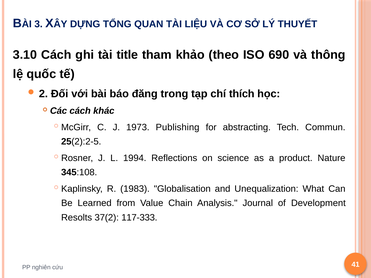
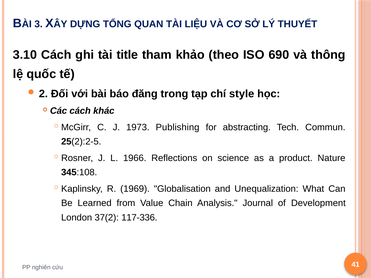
thích: thích -> style (242, 94)
1994: 1994 -> 1966 (135, 158)
1983: 1983 -> 1969 (135, 189)
Resolts: Resolts -> London (77, 218)
117-333: 117-333 -> 117-336 (139, 218)
